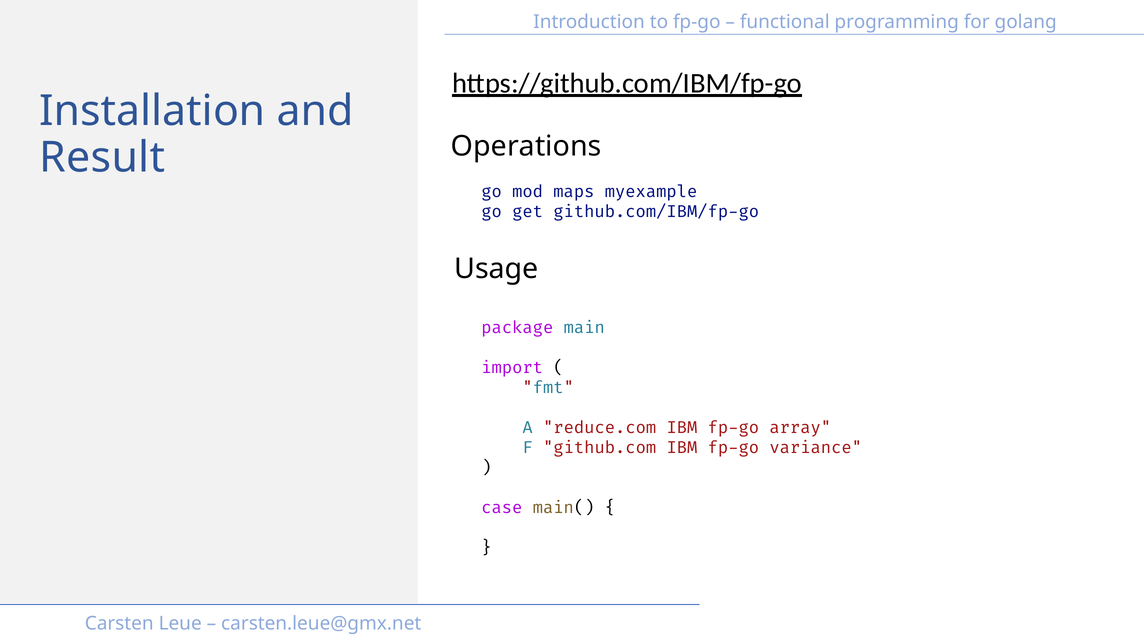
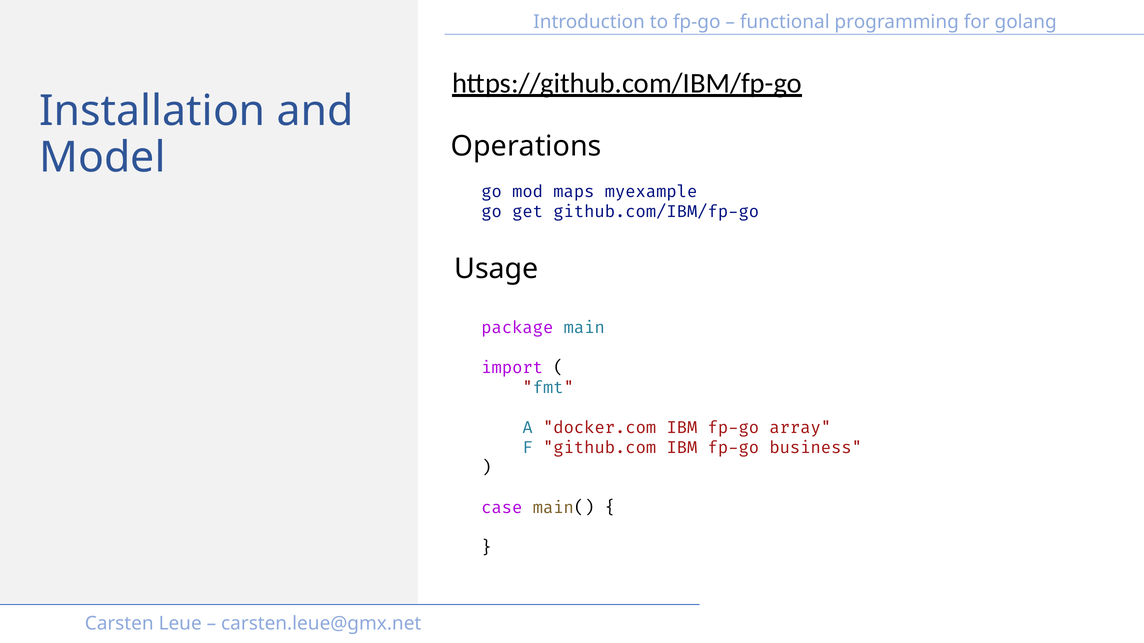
Result: Result -> Model (102, 158)
reduce.com/IBM/fp-go/array: reduce.com/IBM/fp-go/array -> docker.com/IBM/fp-go/array (687, 428)
github.com/IBM/fp-go/variance: github.com/IBM/fp-go/variance -> github.com/IBM/fp-go/business (703, 448)
